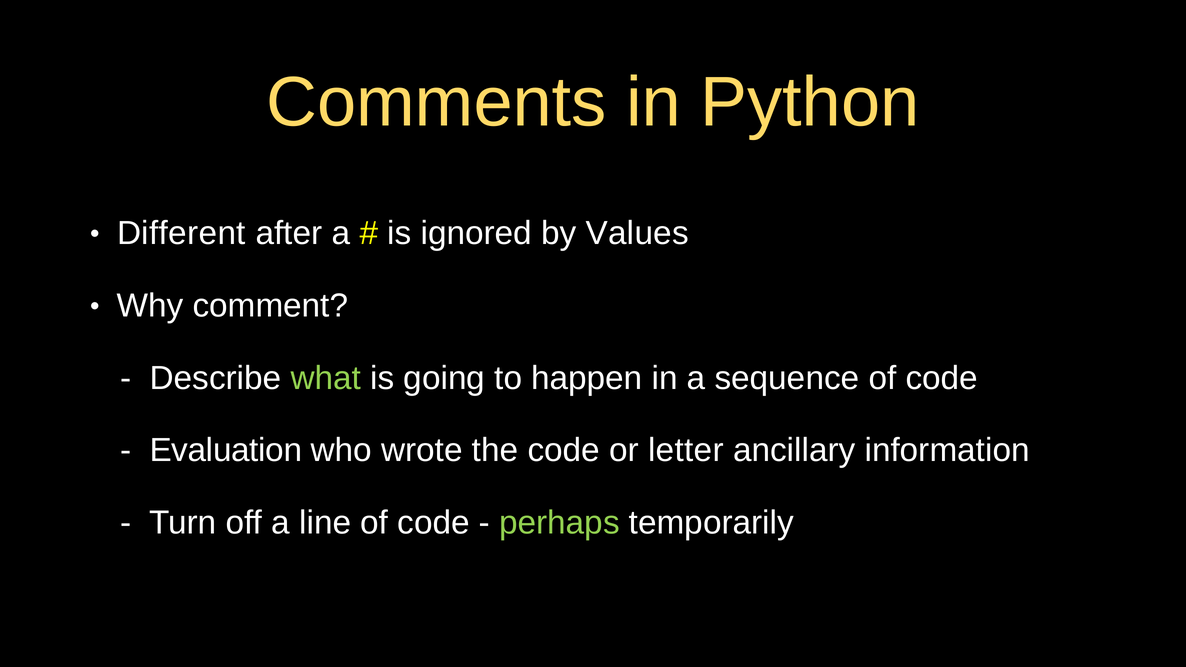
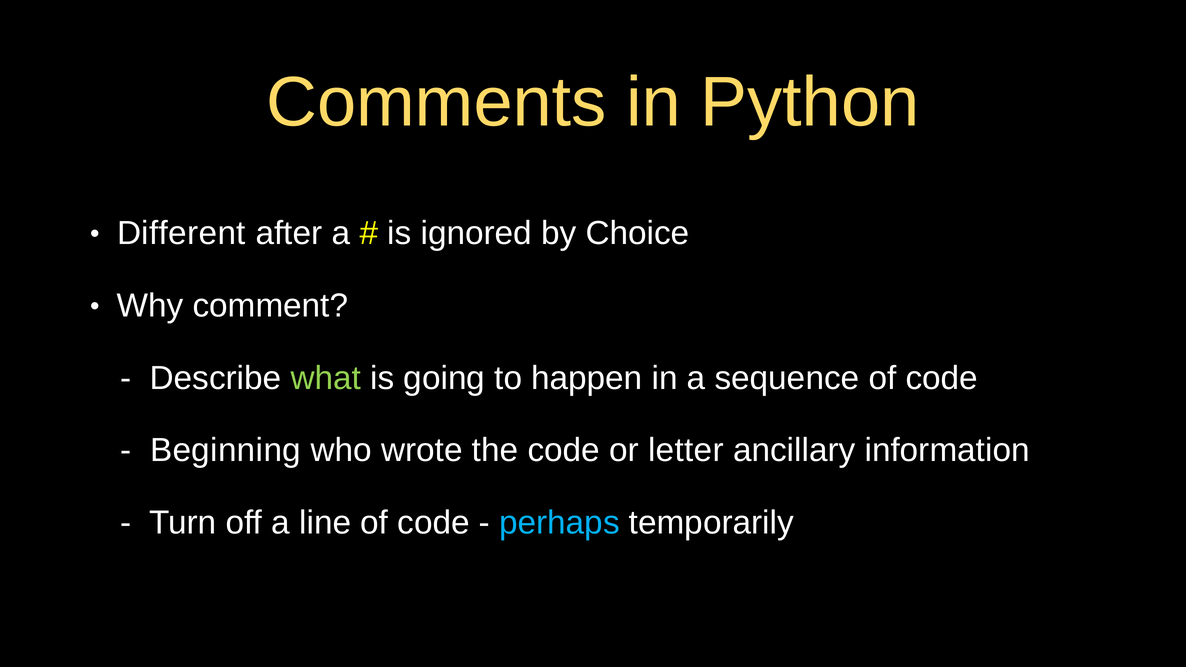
Values: Values -> Choice (637, 233)
Evaluation: Evaluation -> Beginning (226, 451)
perhaps colour: light green -> light blue (559, 523)
